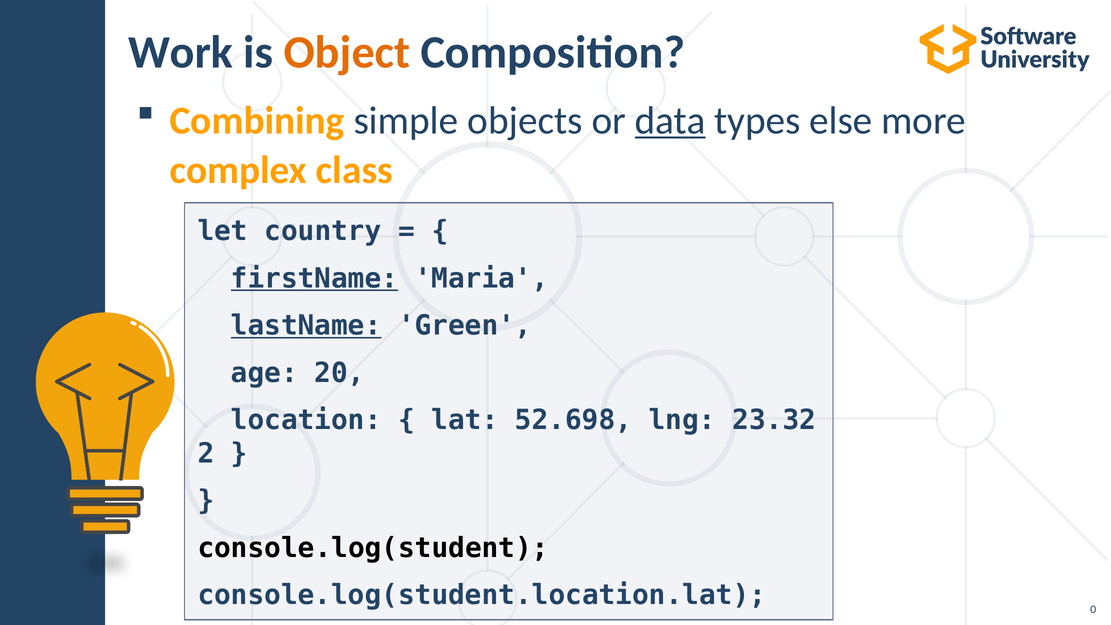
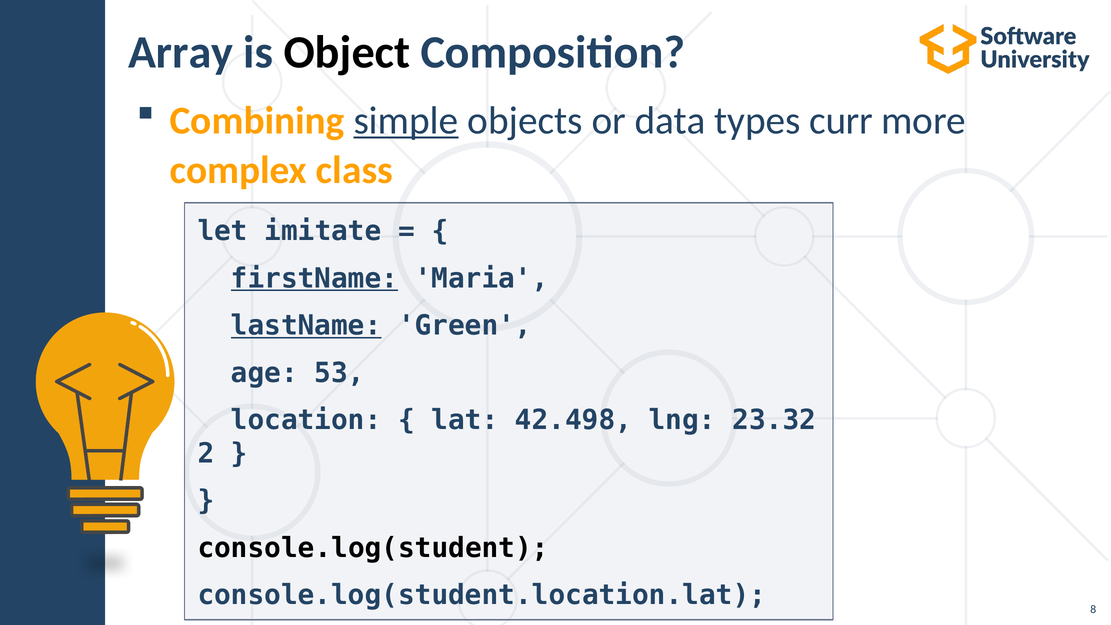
Work: Work -> Array (181, 53)
Object colour: orange -> black (347, 53)
simple underline: none -> present (406, 121)
data underline: present -> none (670, 121)
else: else -> curr (841, 121)
country: country -> imitate (323, 231)
20: 20 -> 53 (340, 373)
52.698: 52.698 -> 42.498 (574, 420)
0: 0 -> 8 (1093, 610)
